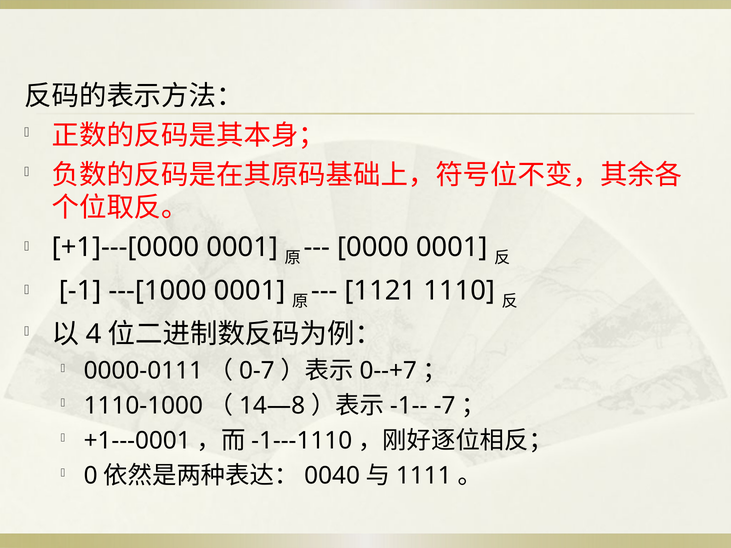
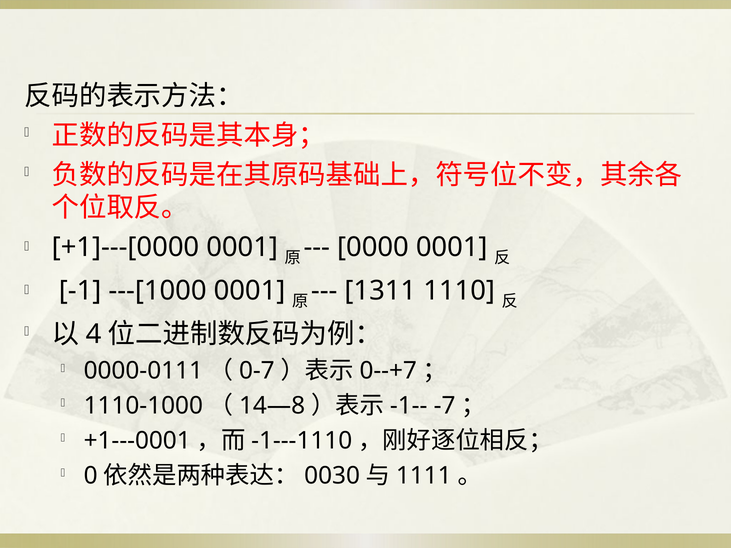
1121: 1121 -> 1311 (380, 291)
0040: 0040 -> 0030 (332, 476)
